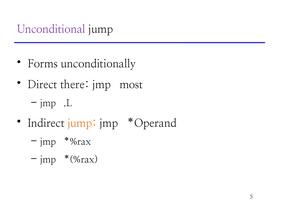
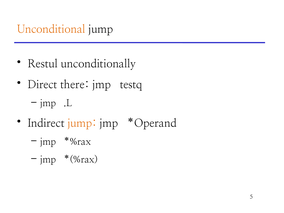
Unconditional colour: purple -> orange (51, 29)
Forms: Forms -> Restul (43, 64)
most: most -> testq (131, 85)
